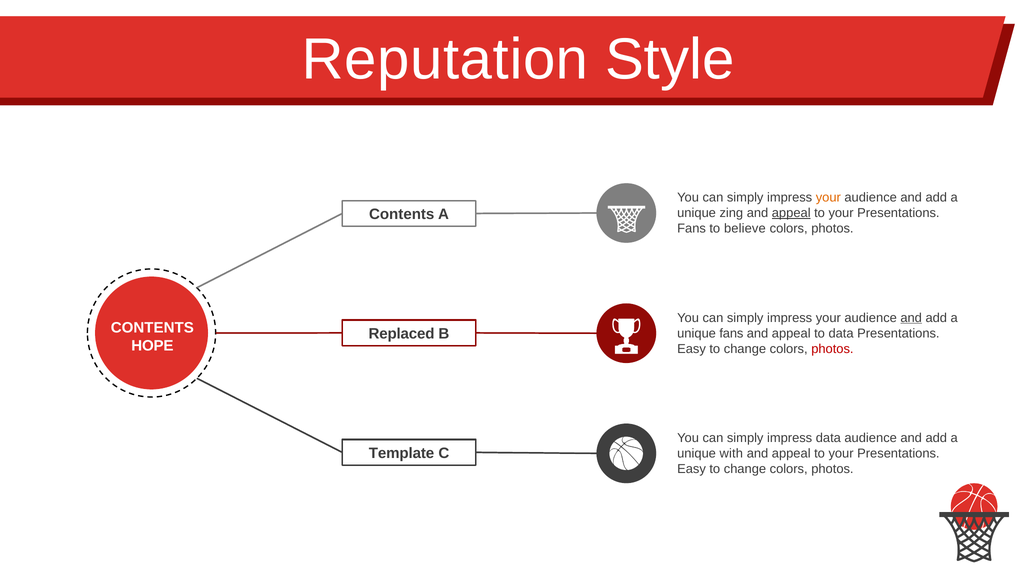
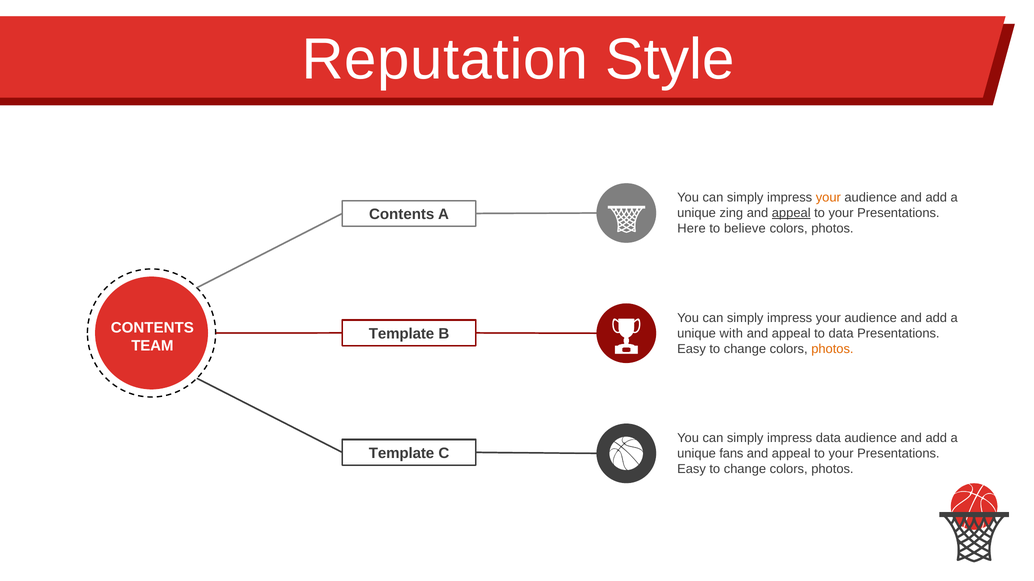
Fans: Fans -> Here (692, 229)
and underline: present -> none (911, 318)
Replaced: Replaced -> Template (402, 334)
unique fans: fans -> with (731, 334)
HOPE: HOPE -> TEAM (152, 346)
photos colour: red -> orange (832, 349)
with: with -> fans (731, 454)
